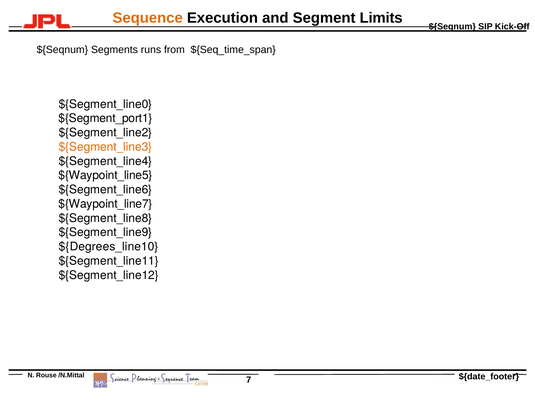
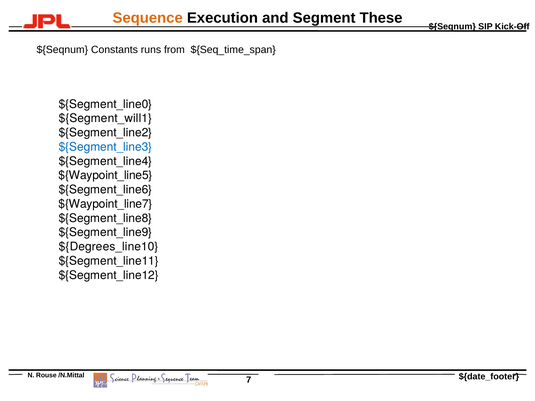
Limits: Limits -> These (381, 18)
Segments: Segments -> Constants (114, 50)
${Segment_port1: ${Segment_port1 -> ${Segment_will1 (105, 118)
${Segment_line3 colour: orange -> blue (106, 147)
